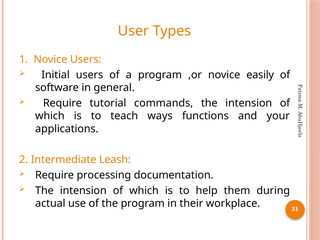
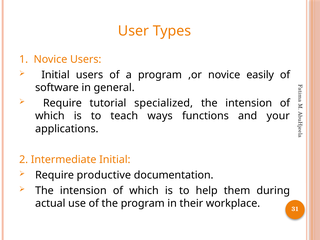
commands: commands -> specialized (164, 103)
Intermediate Leash: Leash -> Initial (115, 160)
processing: processing -> productive (104, 175)
